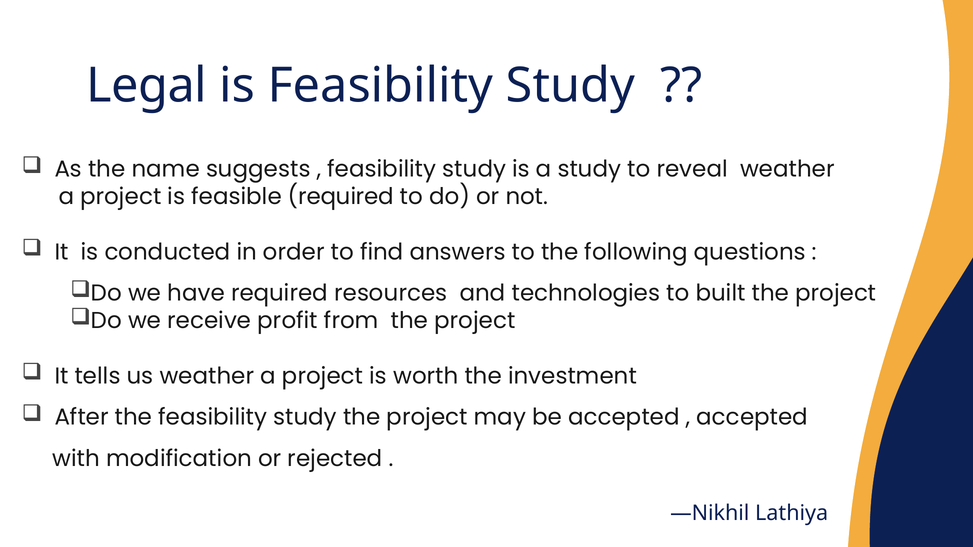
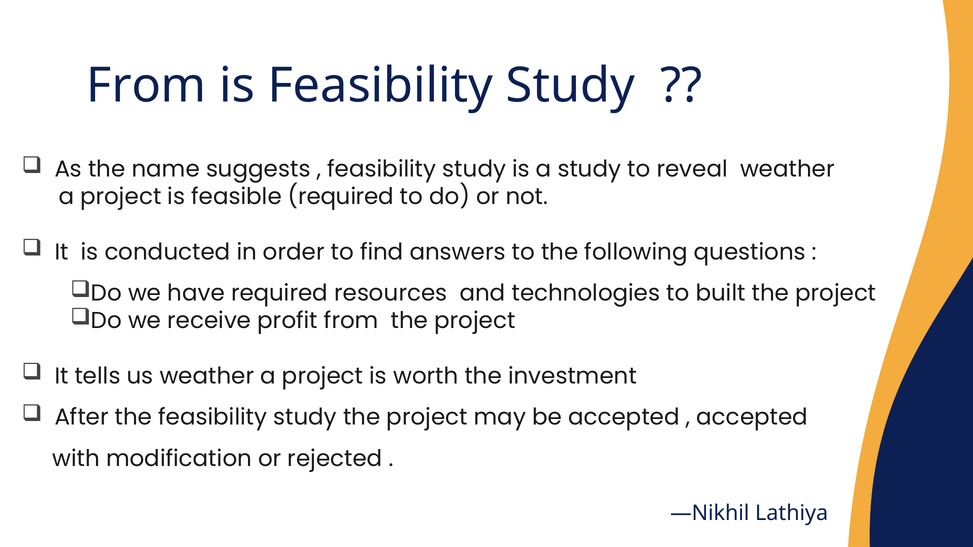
Legal: Legal -> From (146, 86)
